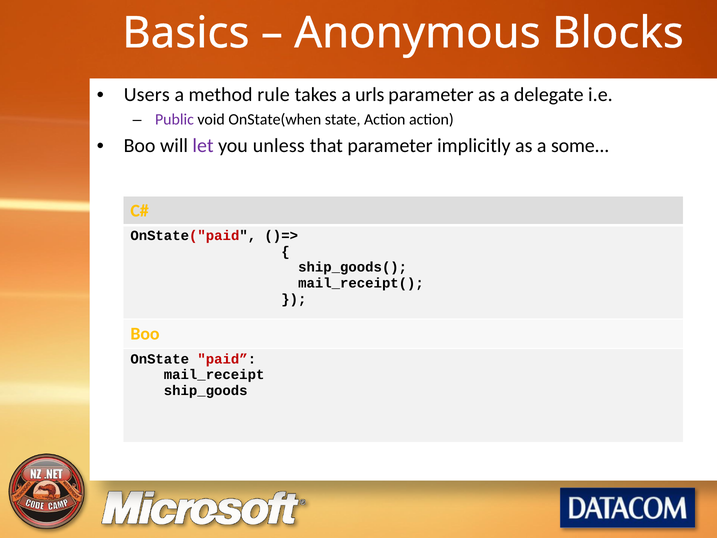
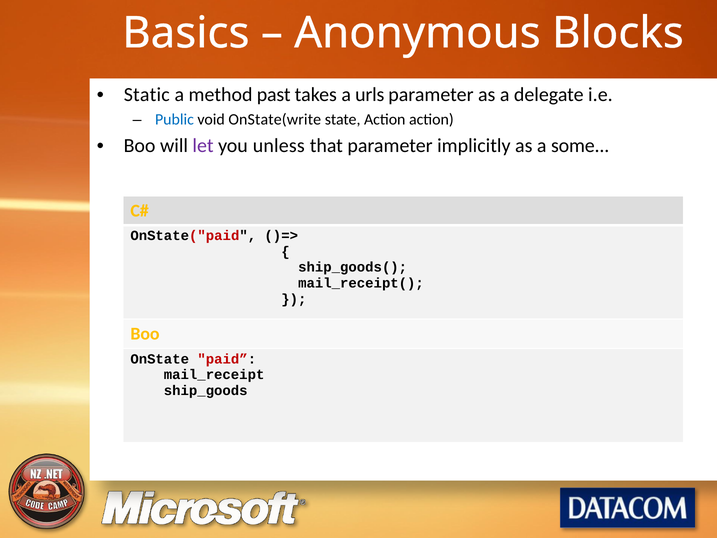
Users: Users -> Static (147, 94)
rule: rule -> past (274, 94)
Public colour: purple -> blue (174, 120)
OnState(when: OnState(when -> OnState(write (275, 120)
